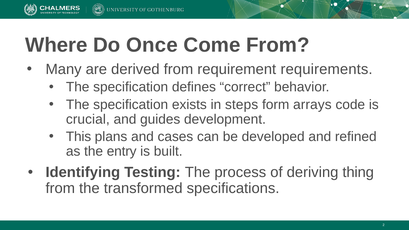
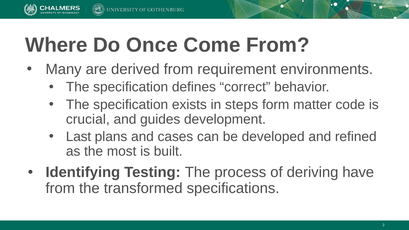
requirements: requirements -> environments (327, 69)
arrays: arrays -> matter (312, 105)
This: This -> Last (79, 137)
entry: entry -> most (122, 151)
thing: thing -> have (358, 172)
